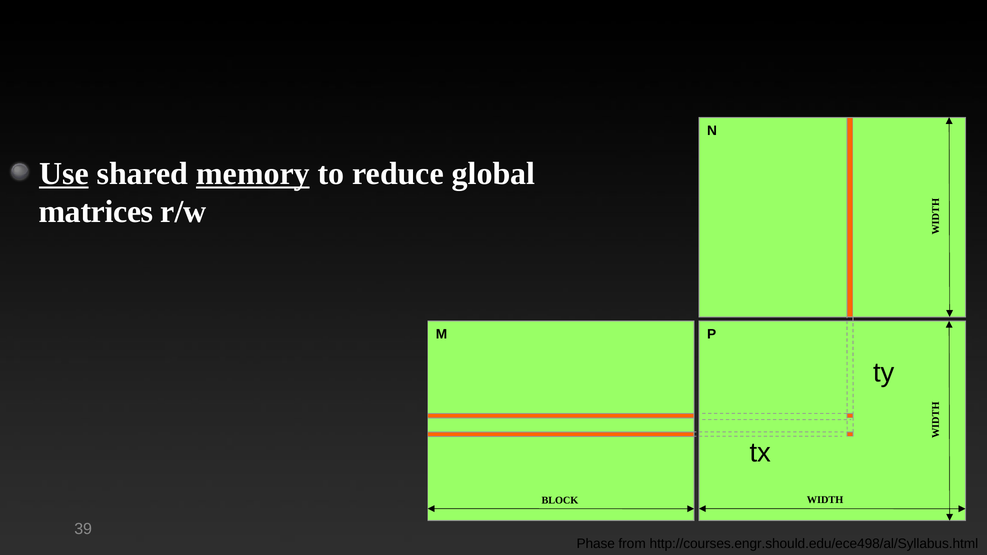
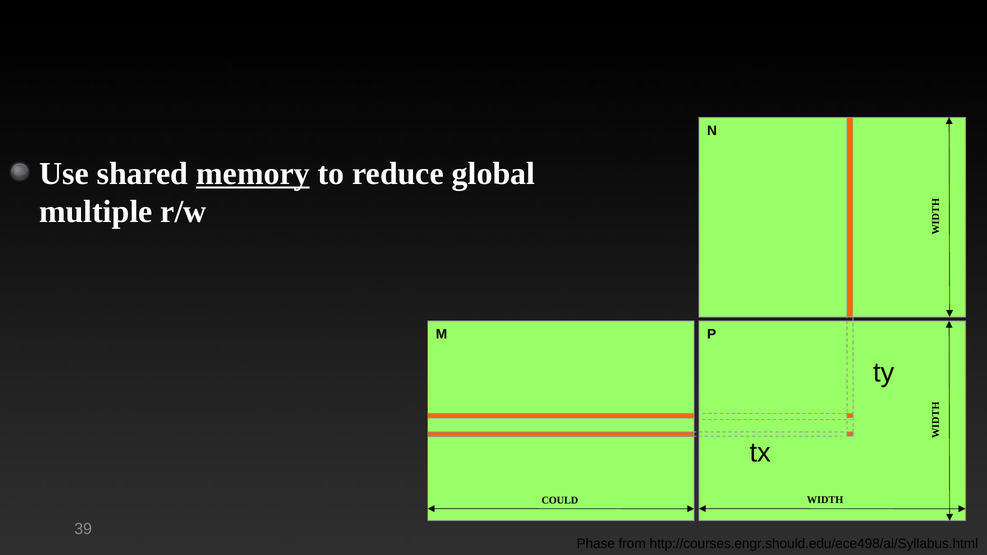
Use underline: present -> none (64, 174)
matrices: matrices -> multiple (96, 212)
BLOCK: BLOCK -> COULD (560, 500)
